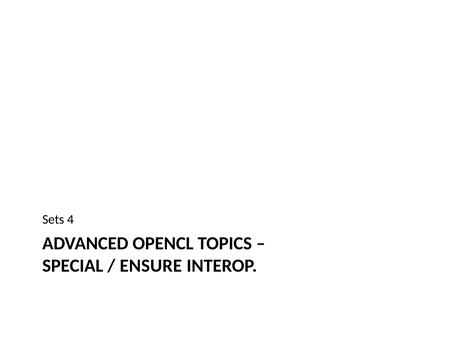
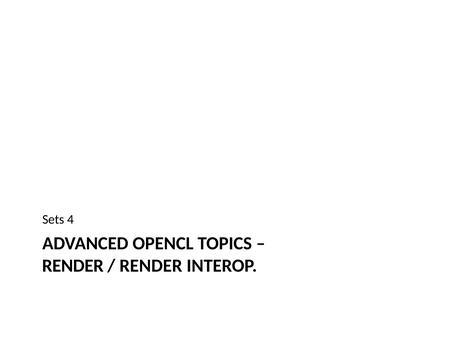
SPECIAL: SPECIAL -> RENDER (73, 266)
ENSURE: ENSURE -> RENDER (151, 266)
